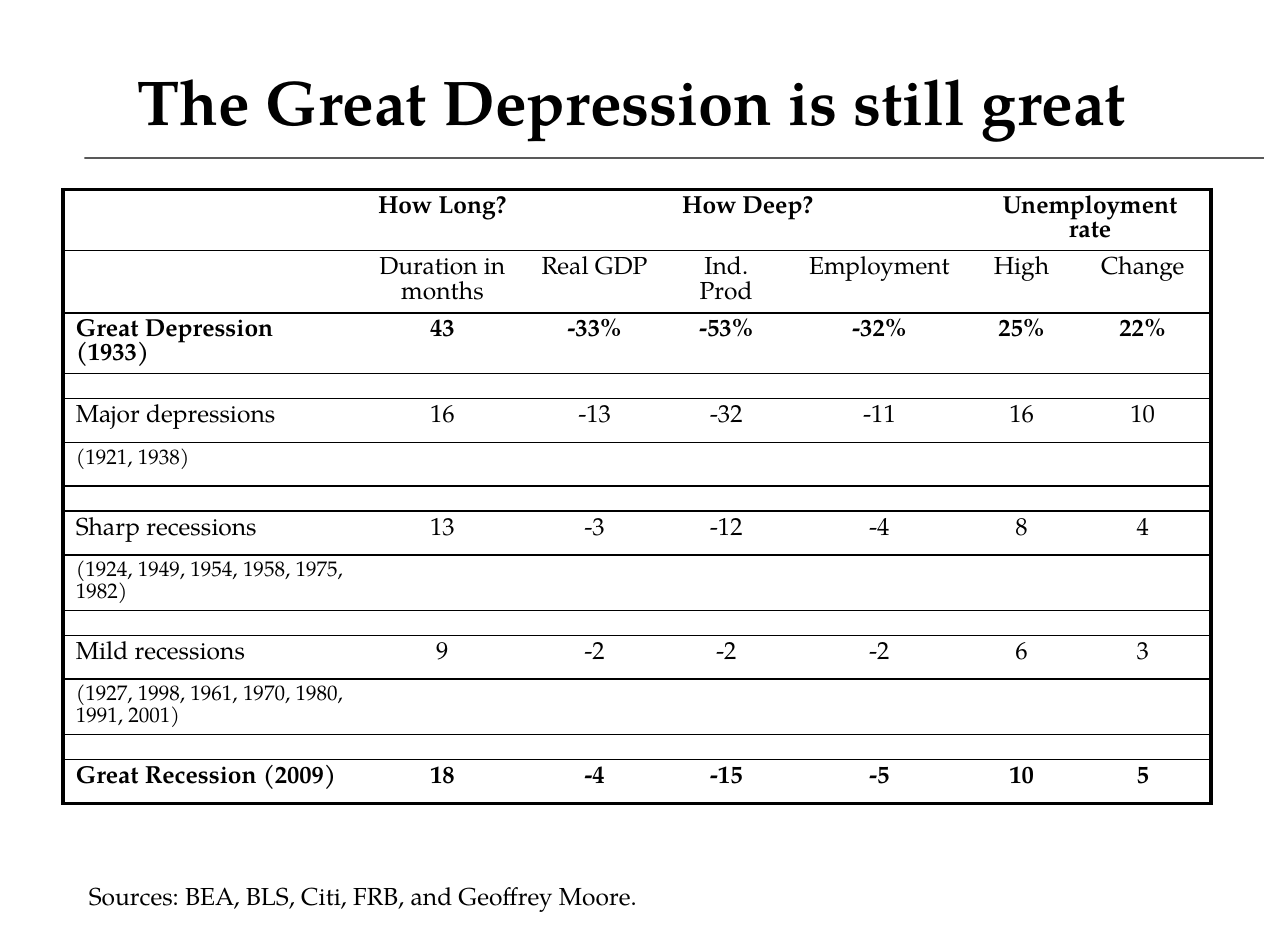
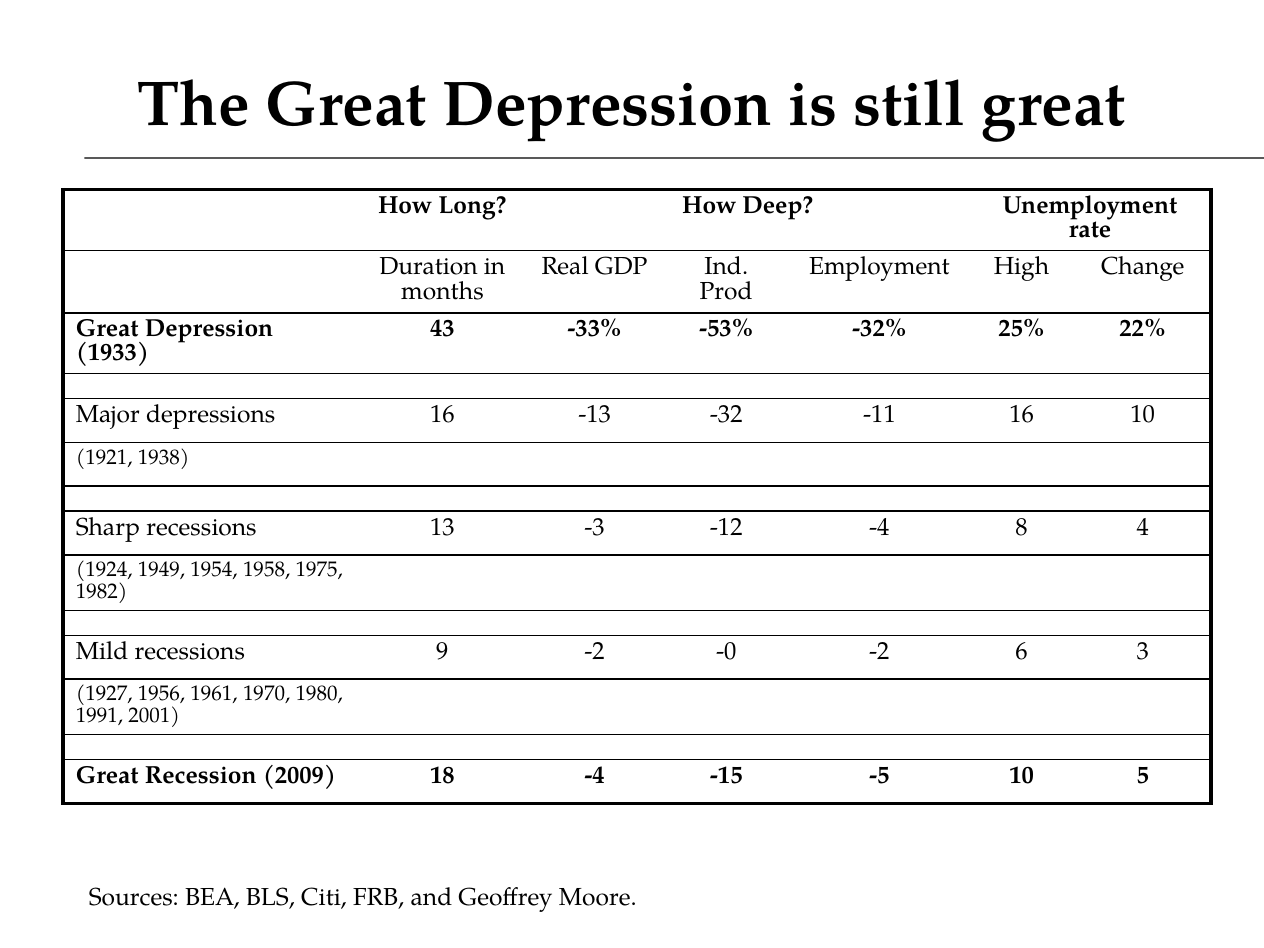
9 -2 -2: -2 -> -0 (726, 651)
1998: 1998 -> 1956 (162, 694)
